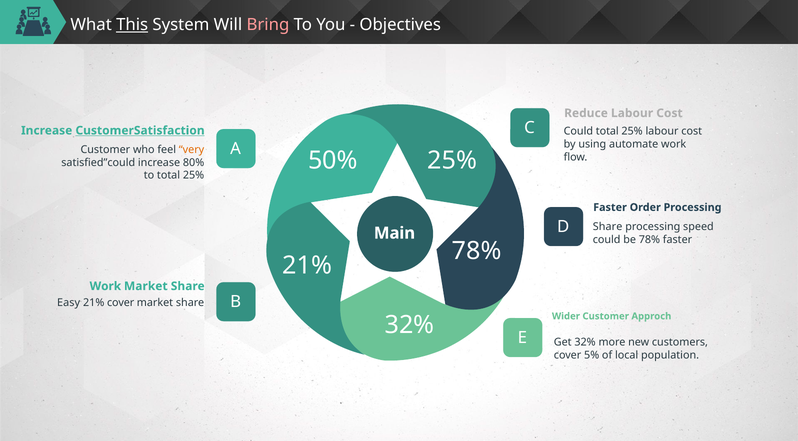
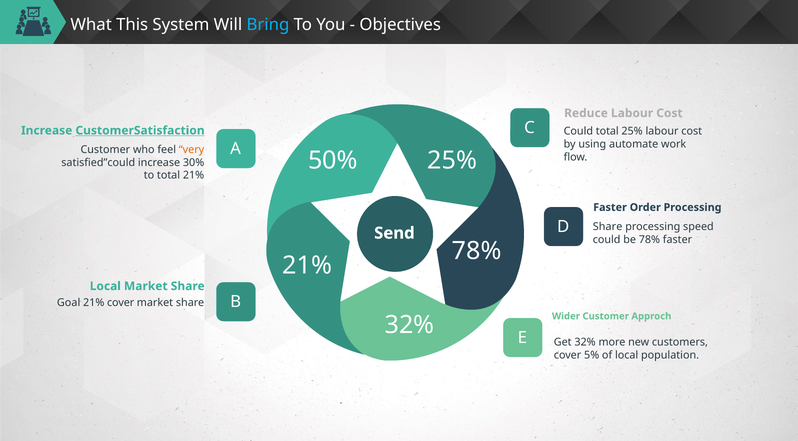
This underline: present -> none (132, 25)
Bring colour: pink -> light blue (268, 25)
80%: 80% -> 30% (194, 163)
to total 25%: 25% -> 21% (194, 176)
Main: Main -> Send (394, 233)
Work: Work -> Local (105, 286)
Easy: Easy -> Goal (69, 303)
